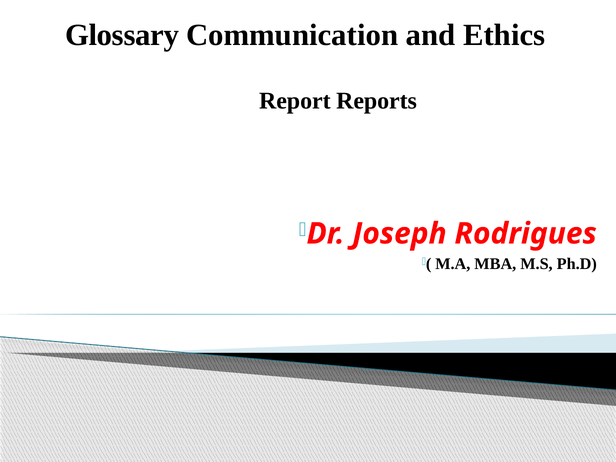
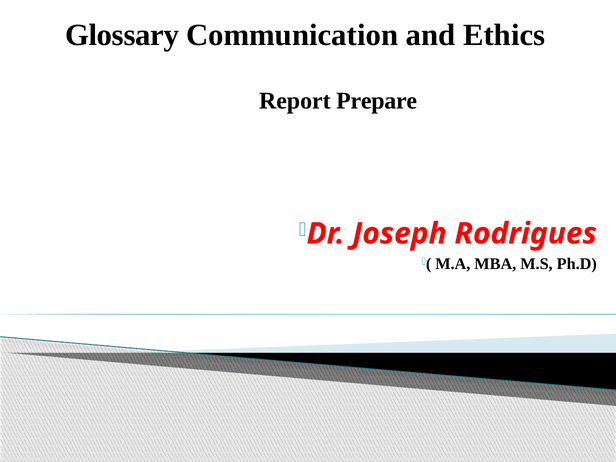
Reports: Reports -> Prepare (377, 101)
